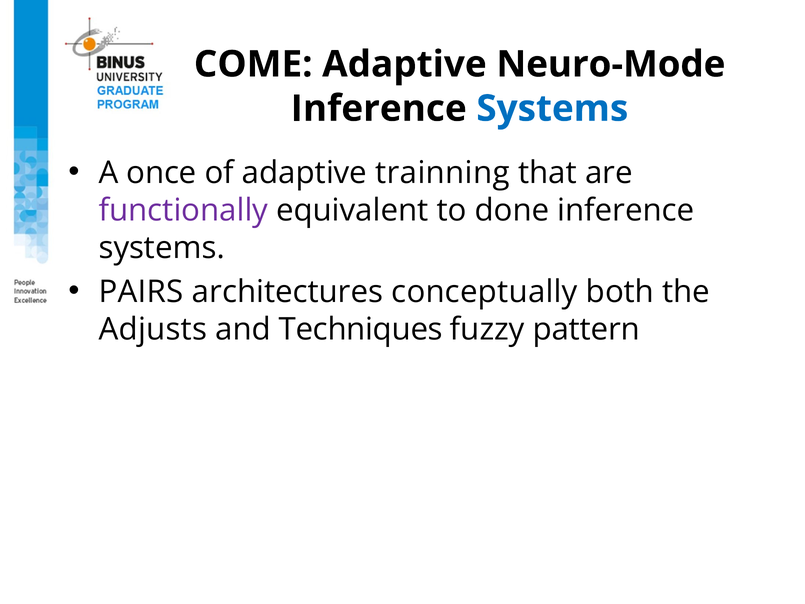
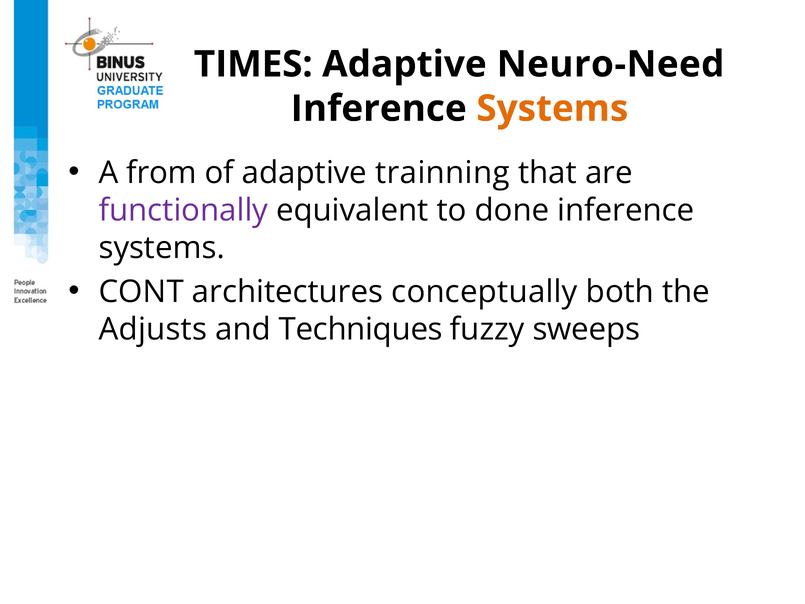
COME: COME -> TIMES (253, 64)
Neuro-Mode: Neuro-Mode -> Neuro-Need (611, 64)
Systems colour: blue -> orange (552, 109)
once: once -> from (162, 173)
PAIRS: PAIRS -> CONT (141, 292)
pattern: pattern -> sweeps (586, 329)
